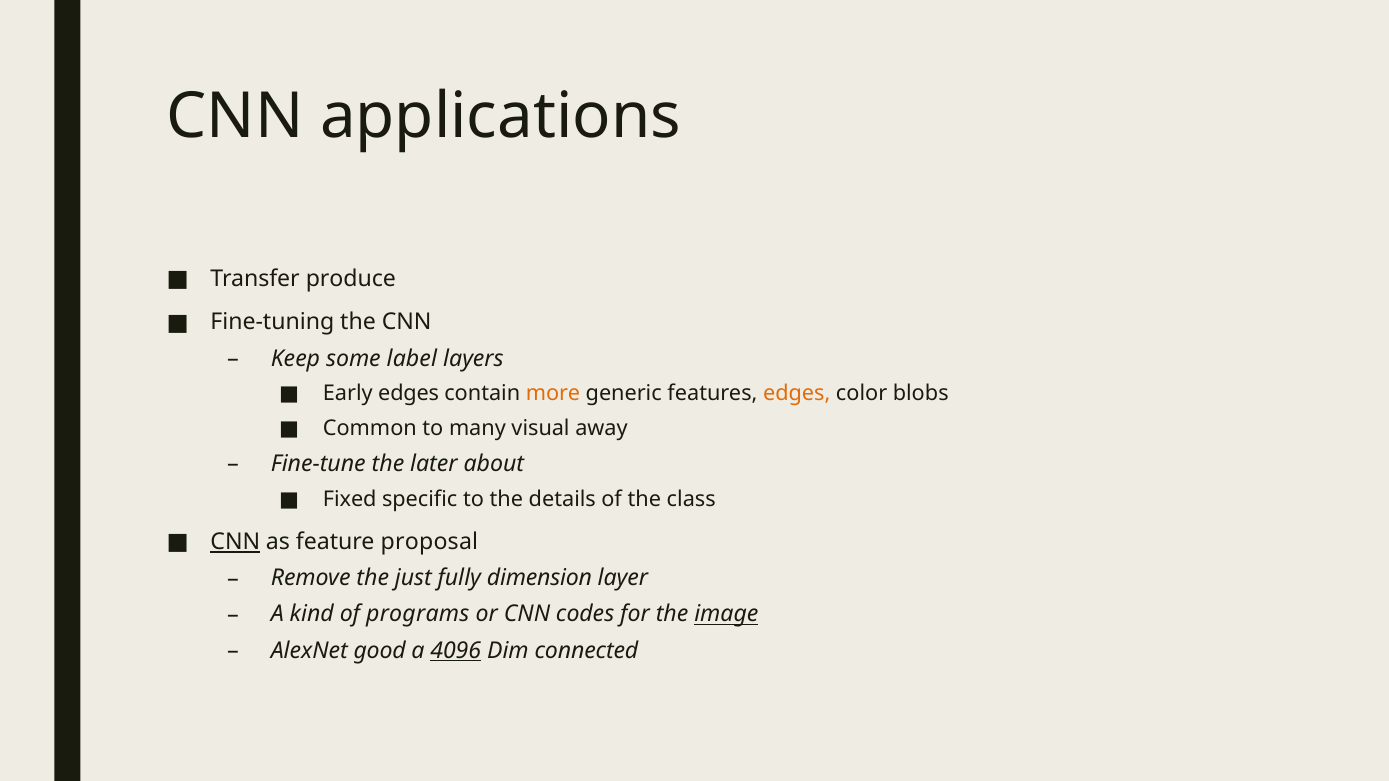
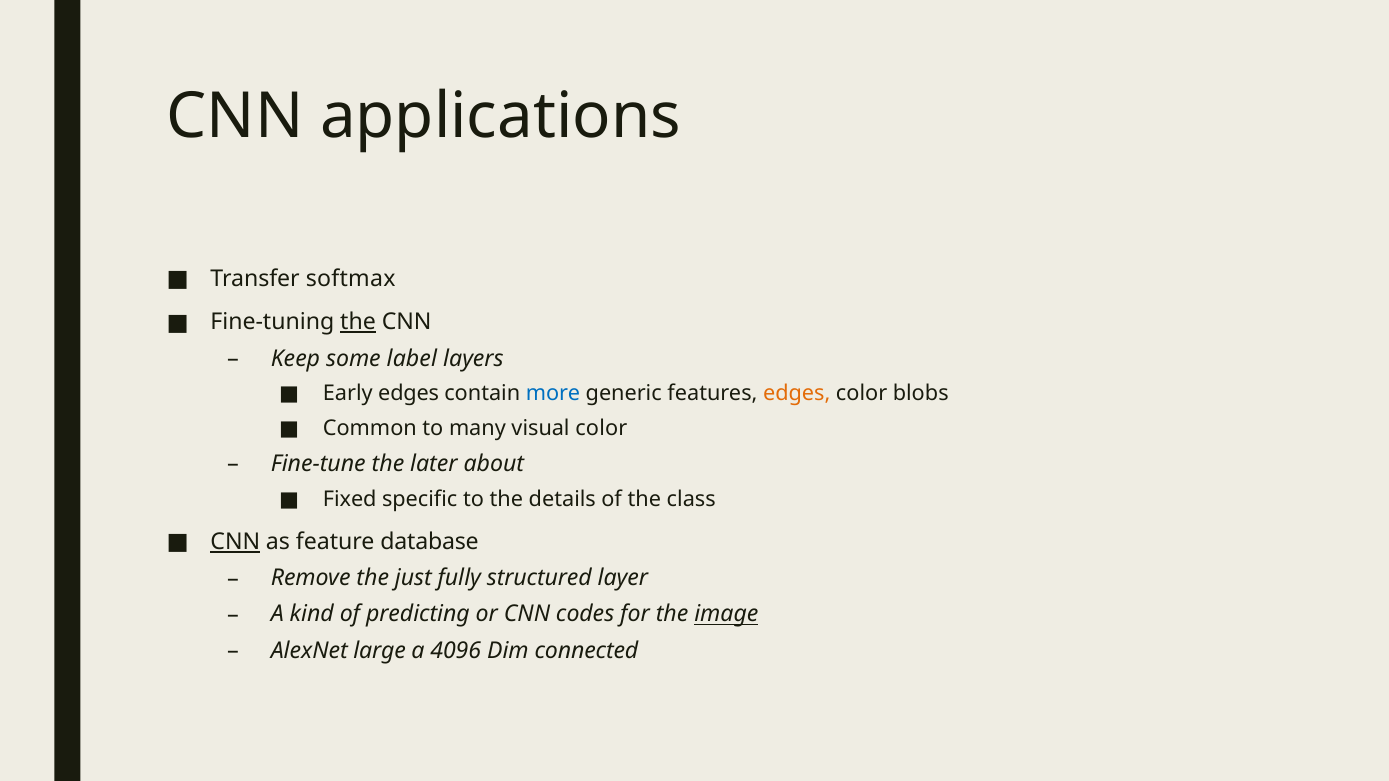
produce: produce -> softmax (351, 279)
the underline: none -> present (358, 322)
more colour: orange -> blue (553, 394)
visual away: away -> color (601, 429)
proposal: proposal -> database (430, 542)
dimension: dimension -> structured (539, 578)
programs: programs -> predicting (418, 615)
good: good -> large (380, 651)
4096 underline: present -> none (456, 651)
